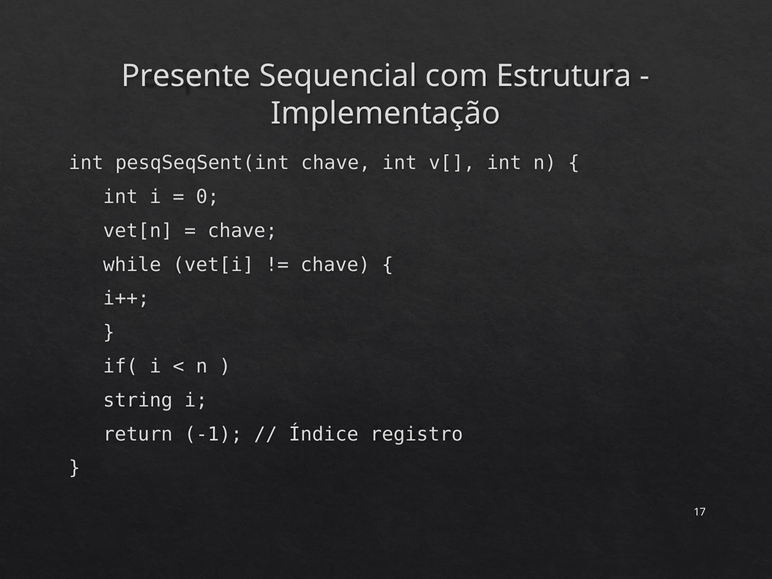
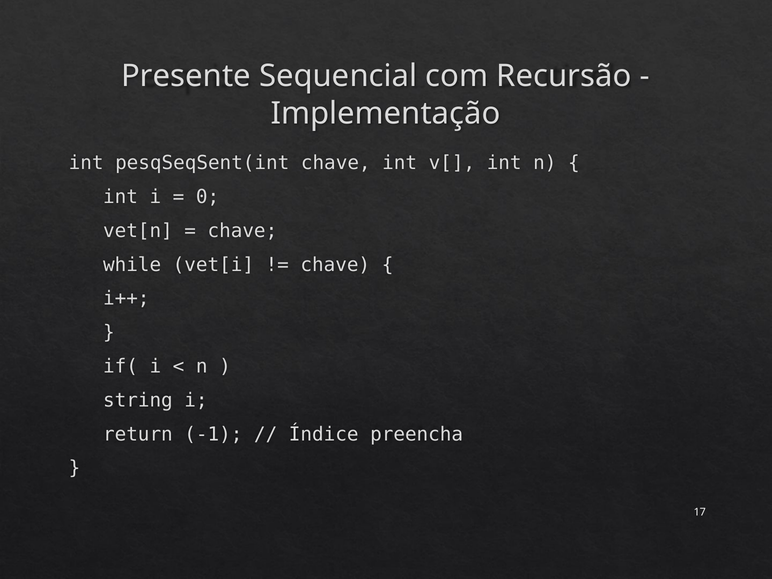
Estrutura: Estrutura -> Recursão (564, 76)
registro: registro -> preencha (417, 434)
